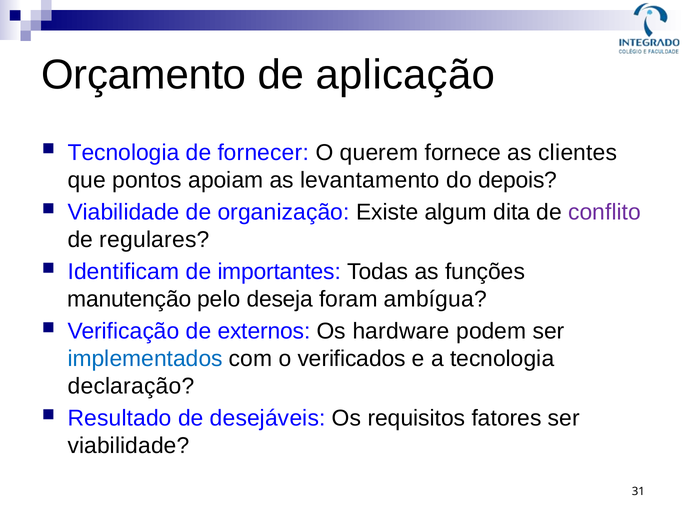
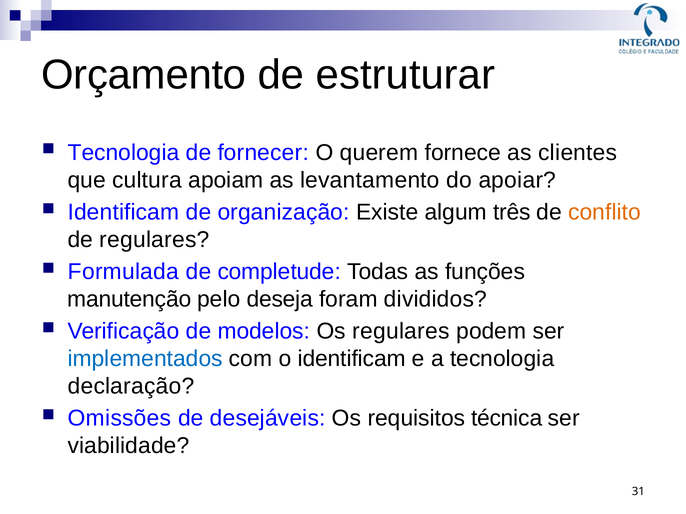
aplicação: aplicação -> estruturar (406, 75)
pontos: pontos -> cultura (147, 180)
depois: depois -> apoiar (517, 180)
Viabilidade: Viabilidade -> Identificam (124, 212)
dita: dita -> três (512, 212)
conflito colour: purple -> orange (605, 212)
Identificam: Identificam -> Formulada (123, 272)
importantes: importantes -> completude (279, 272)
ambígua: ambígua -> divididos (435, 300)
externos: externos -> modelos (264, 332)
Os hardware: hardware -> regulares (401, 332)
o verificados: verificados -> identificam (352, 359)
Resultado: Resultado -> Omissões (120, 419)
fatores: fatores -> técnica (507, 419)
